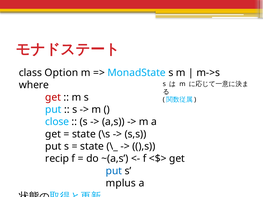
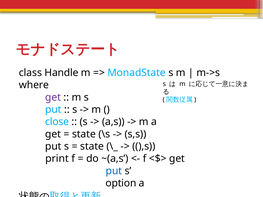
Option: Option -> Handle (62, 73)
get colour: red -> purple (53, 97)
recip: recip -> print (57, 159)
mplus: mplus -> option (121, 183)
